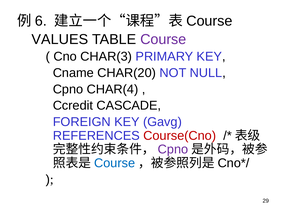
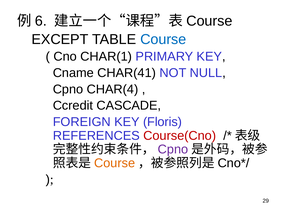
VALUES: VALUES -> EXCEPT (60, 39)
Course colour: purple -> blue (163, 39)
CHAR(3: CHAR(3 -> CHAR(1 (106, 56)
CHAR(20: CHAR(20 -> CHAR(41 (127, 73)
Gavg: Gavg -> Floris (162, 122)
Course colour: blue -> orange (115, 163)
